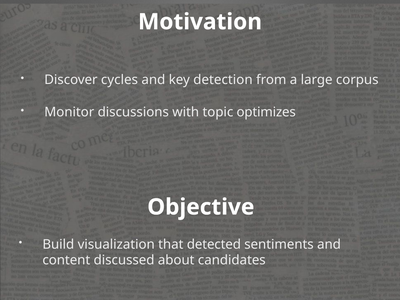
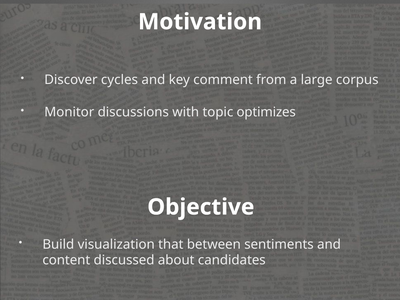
detection: detection -> comment (223, 80)
detected: detected -> between (214, 244)
